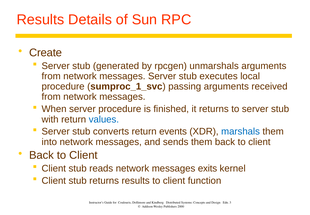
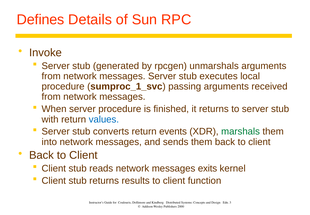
Results: Results -> Defines (40, 20)
Create: Create -> Invoke (45, 53)
marshals colour: blue -> green (241, 131)
